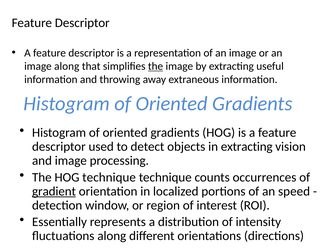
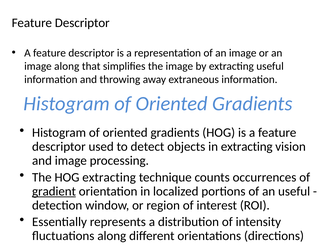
the underline: present -> none (156, 66)
HOG technique: technique -> extracting (109, 178)
an speed: speed -> useful (294, 192)
